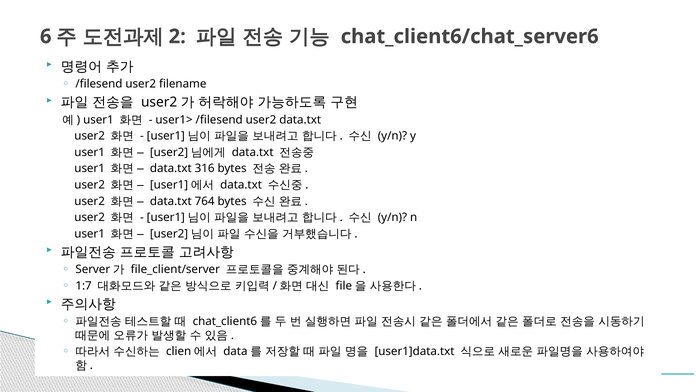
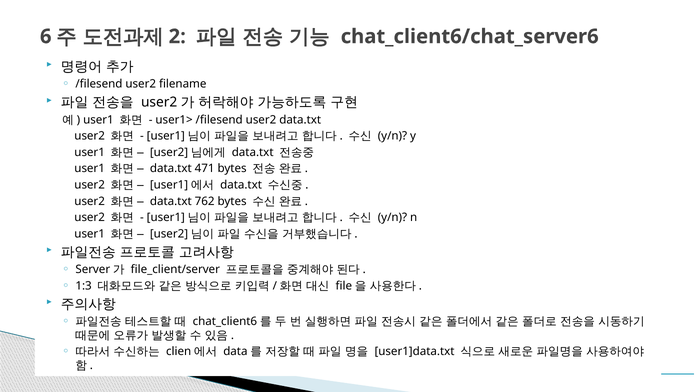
316: 316 -> 471 (205, 168)
764: 764 -> 762 (205, 201)
1:7: 1:7 -> 1:3 (84, 285)
